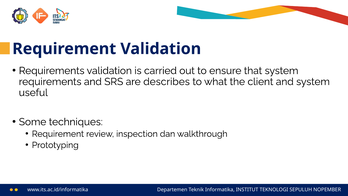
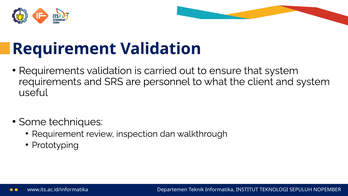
describes: describes -> personnel (167, 82)
